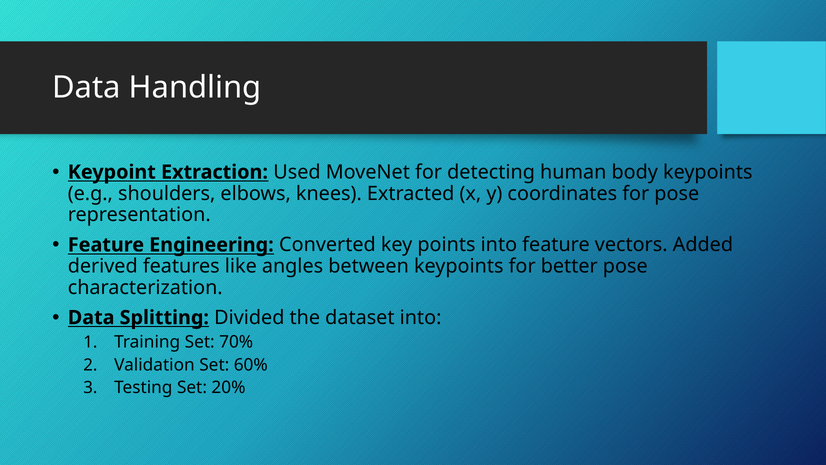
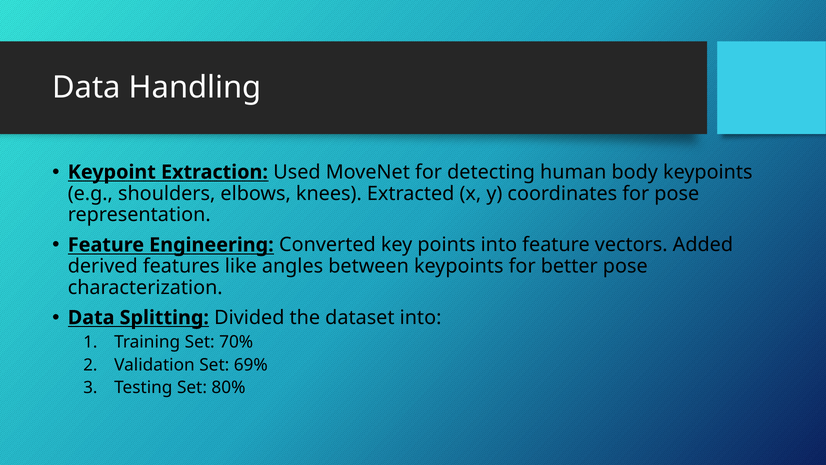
60%: 60% -> 69% (251, 365)
20%: 20% -> 80% (228, 387)
